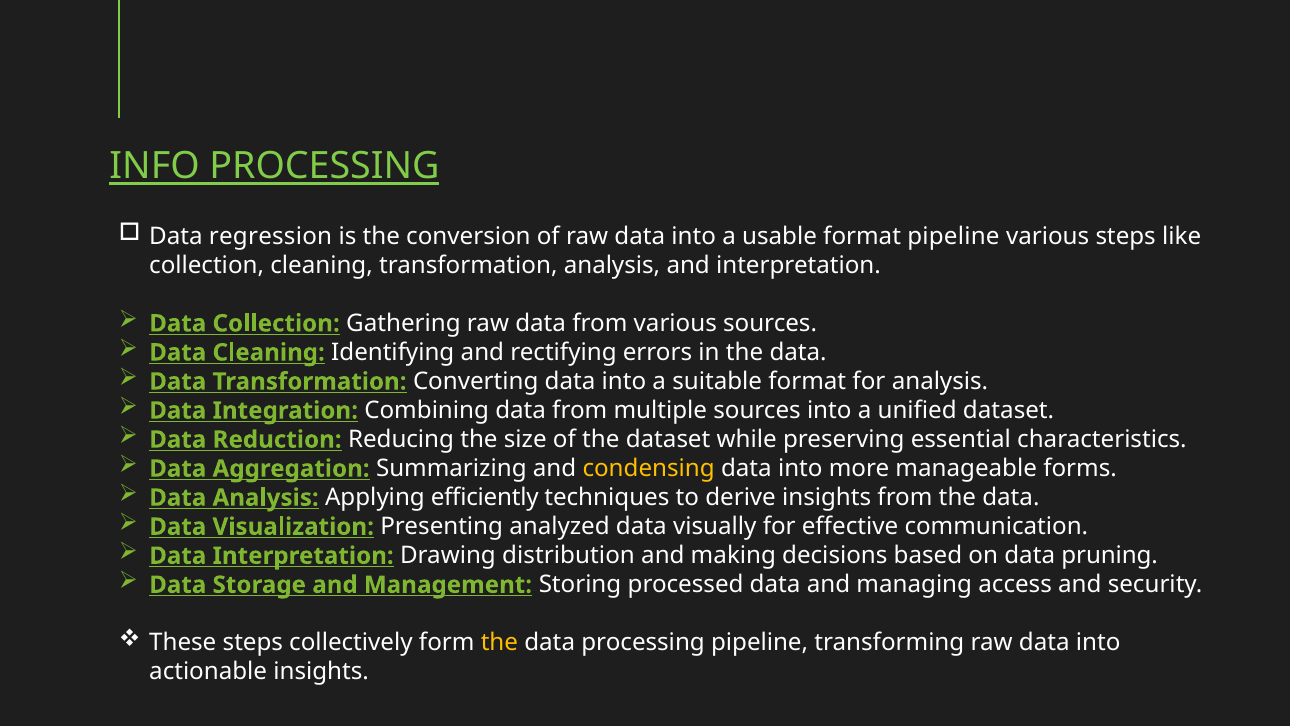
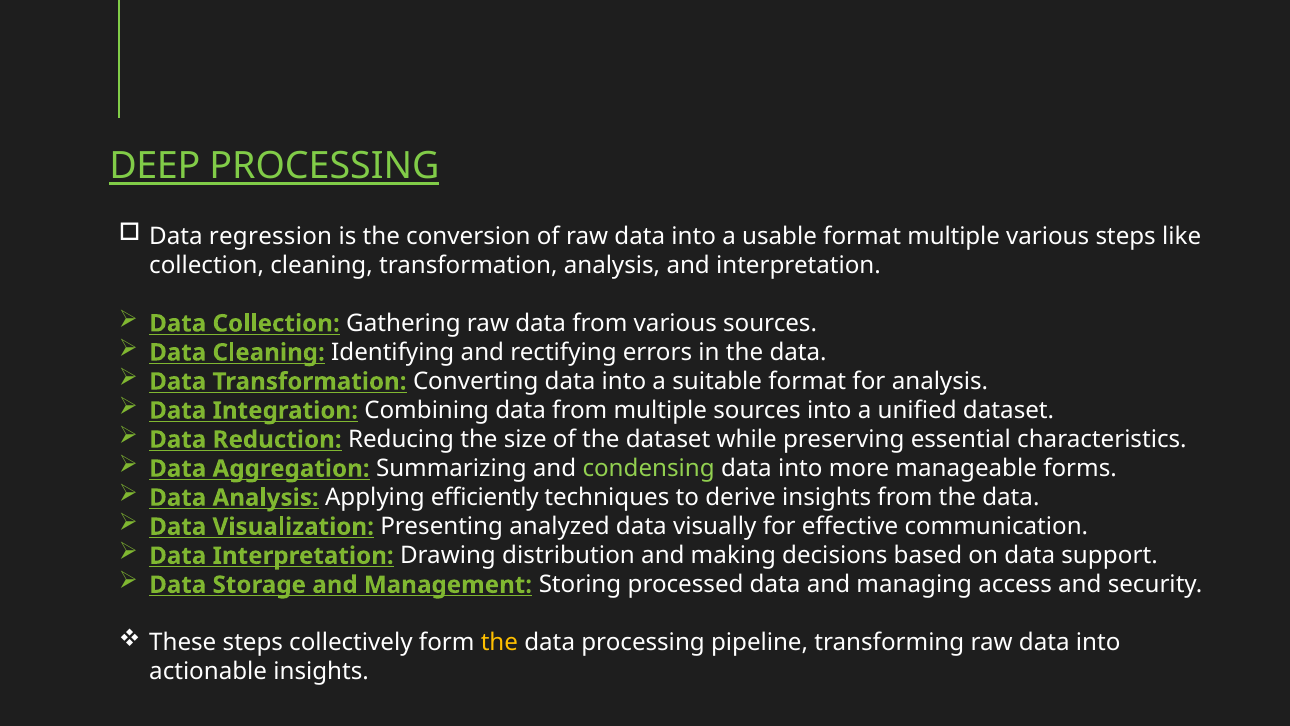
INFO: INFO -> DEEP (155, 166)
format pipeline: pipeline -> multiple (954, 236)
condensing colour: yellow -> light green (649, 468)
pruning: pruning -> support (1110, 556)
